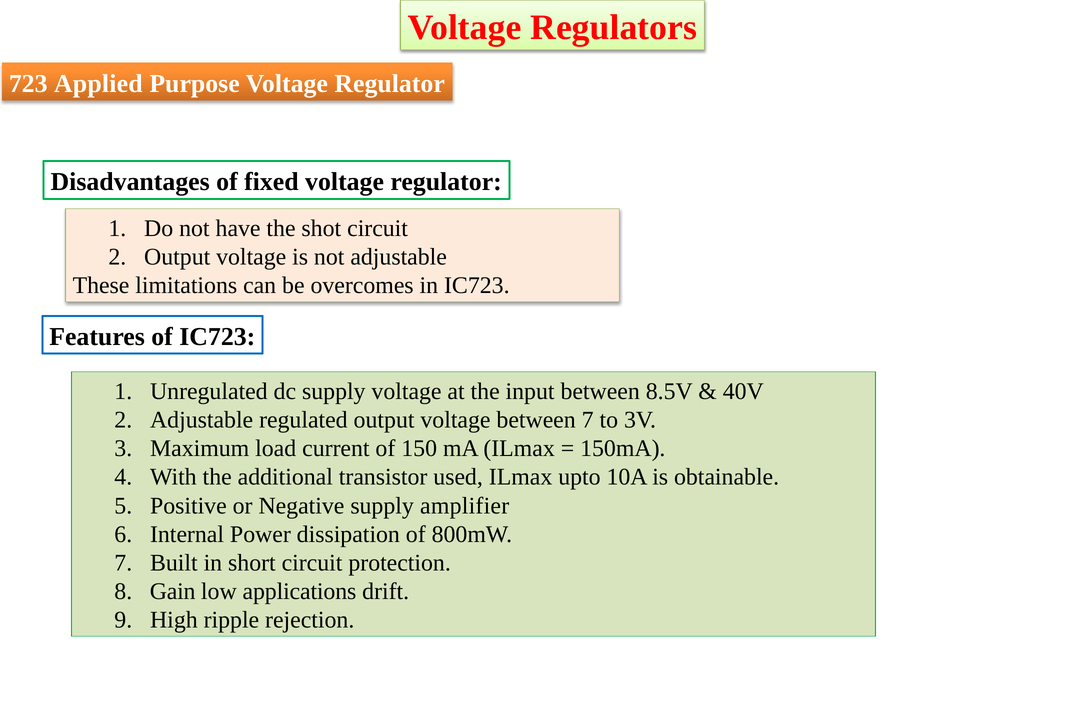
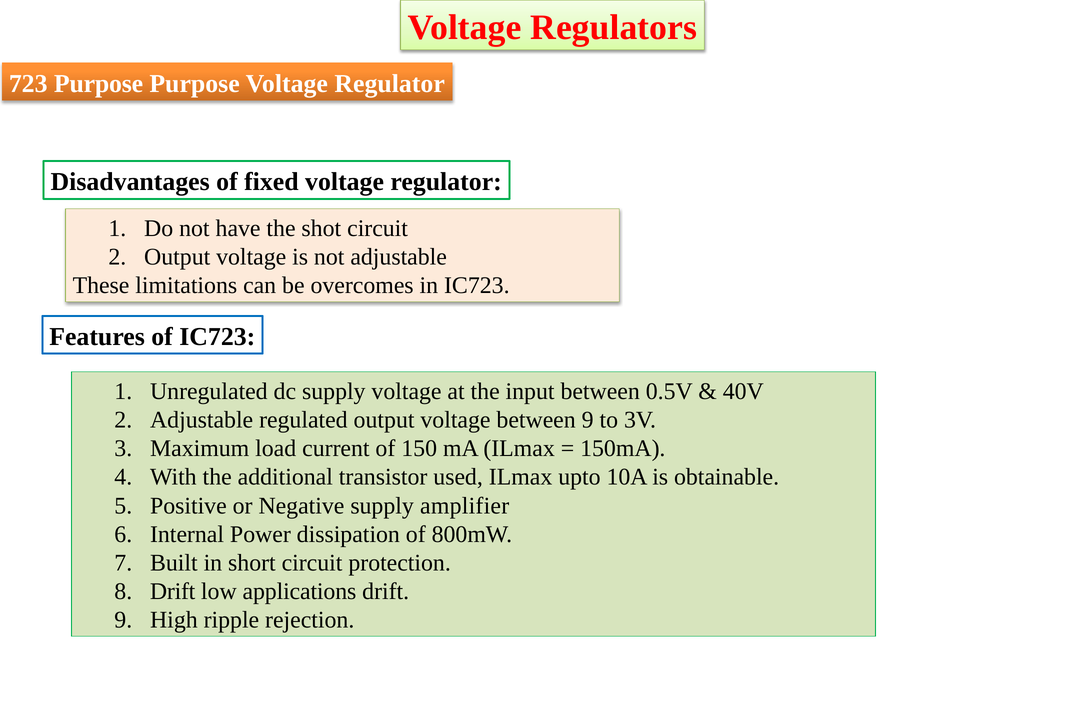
723 Applied: Applied -> Purpose (99, 84)
8.5V: 8.5V -> 0.5V (669, 391)
between 7: 7 -> 9 (588, 420)
Gain: Gain -> Drift (173, 591)
